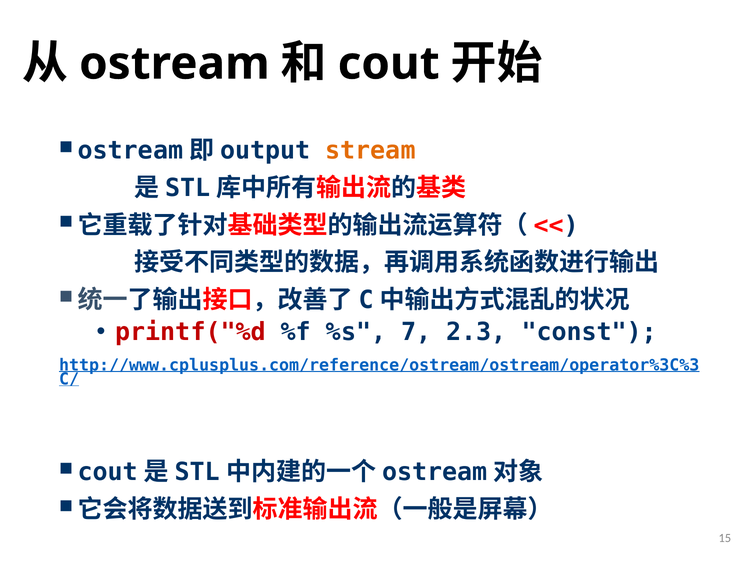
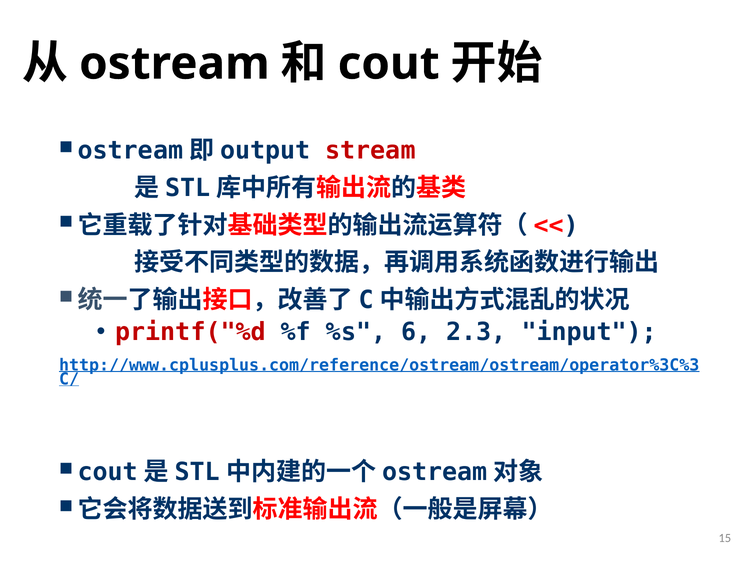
stream colour: orange -> red (370, 151)
7: 7 -> 6 (416, 333)
const: const -> input (589, 333)
